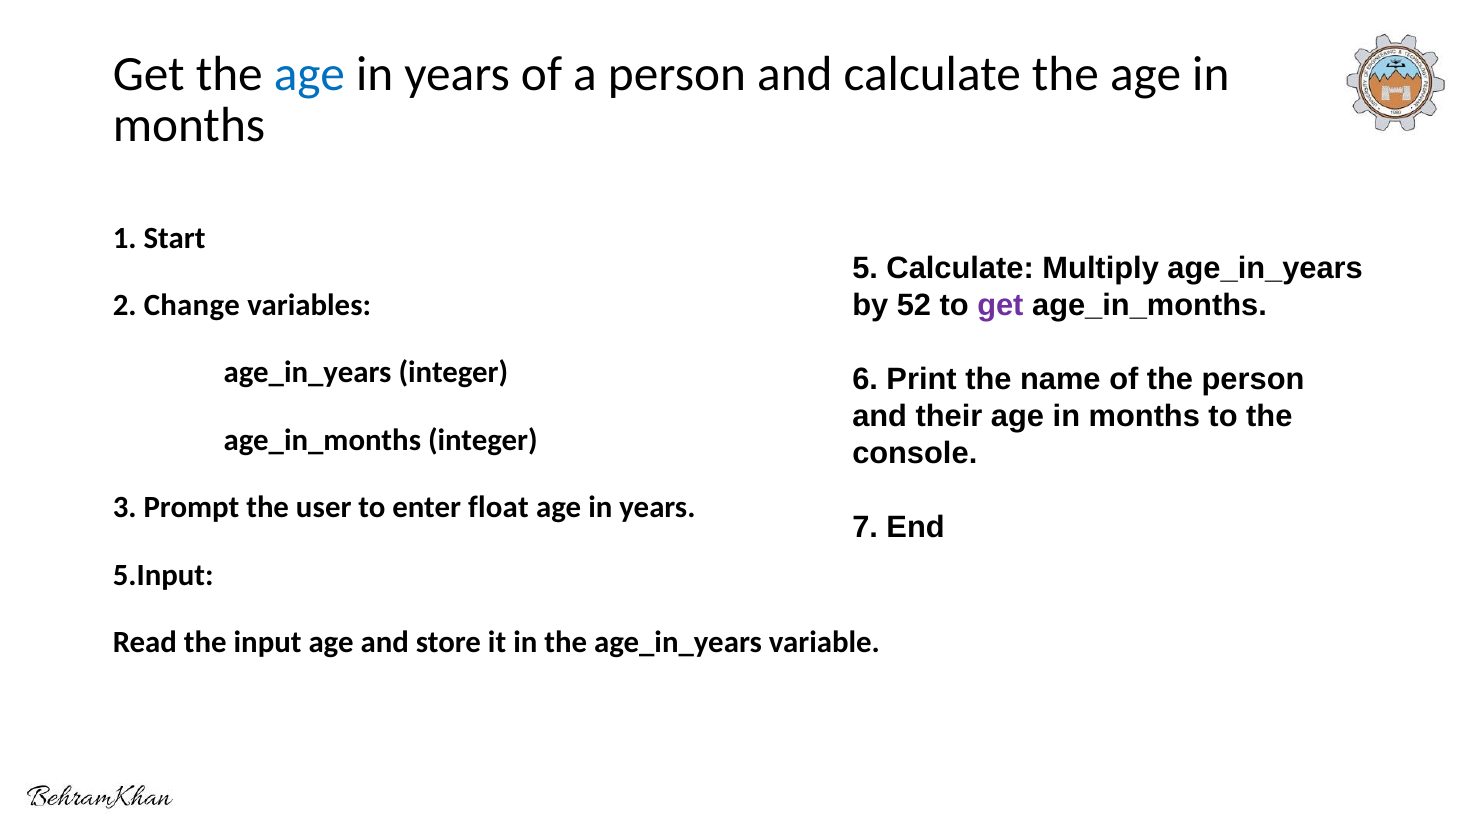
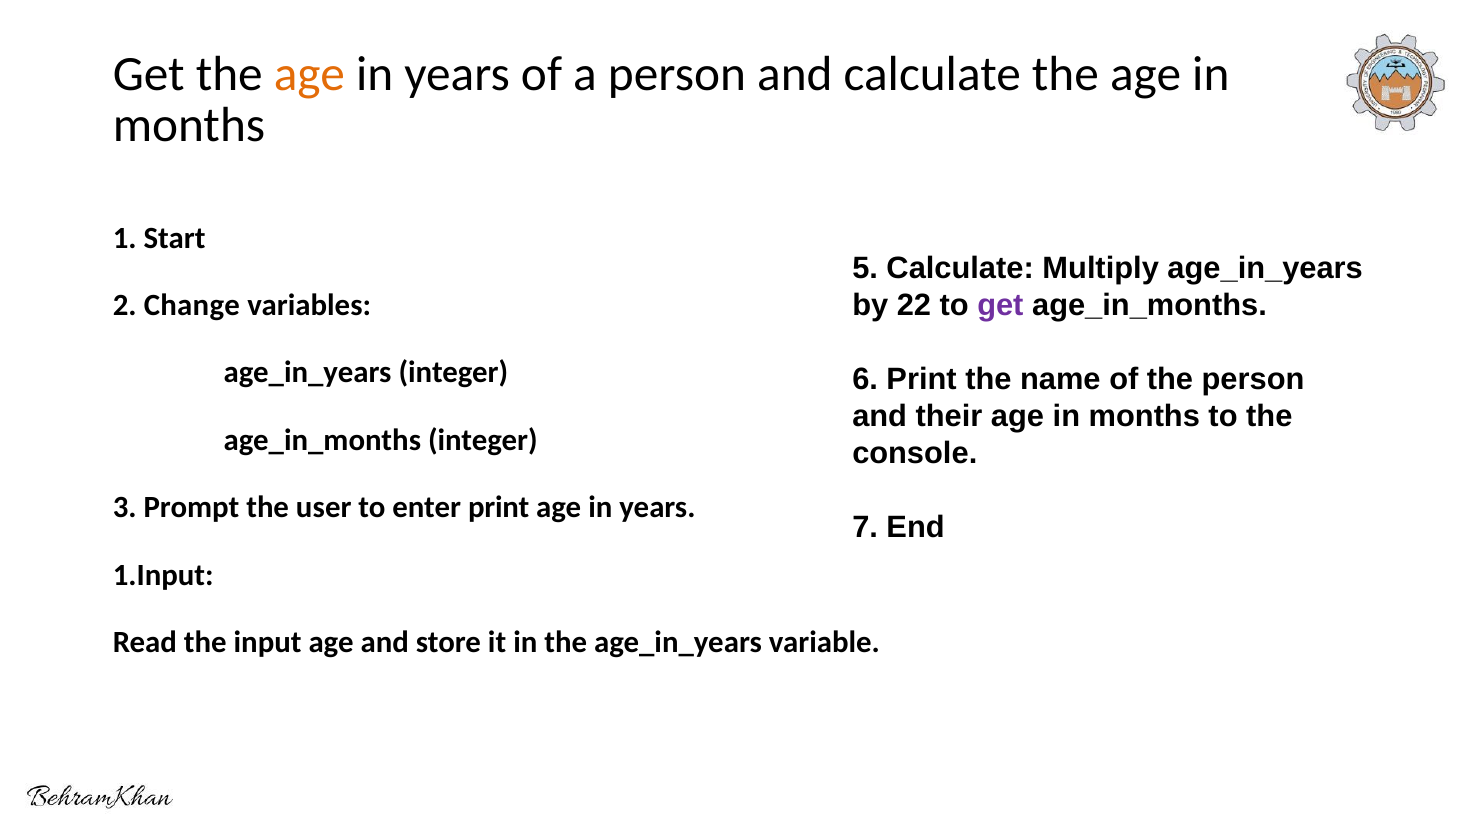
age colour: blue -> orange (309, 74)
52: 52 -> 22 (914, 305)
enter float: float -> print (499, 507)
5.Input: 5.Input -> 1.Input (163, 575)
